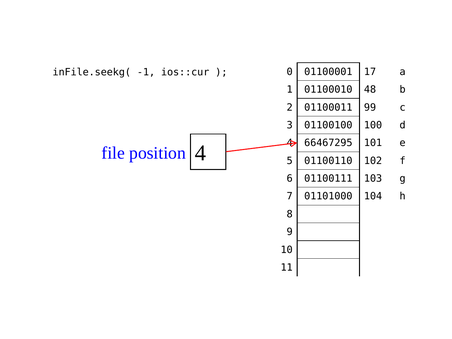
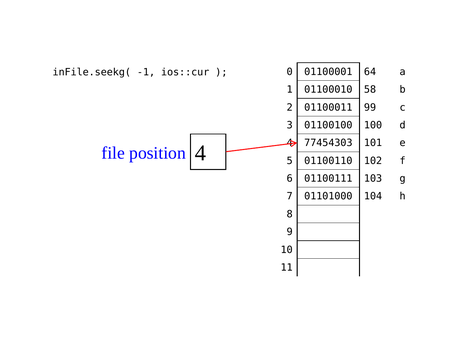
17: 17 -> 64 (370, 72)
48: 48 -> 58 (370, 90)
66467295: 66467295 -> 77454303 (328, 143)
